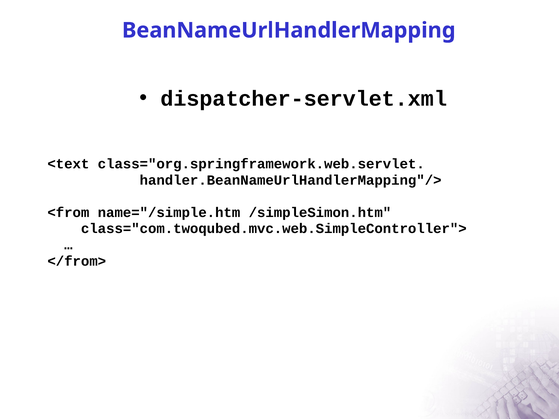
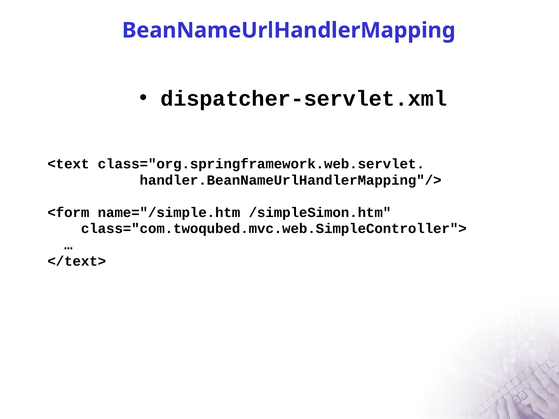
<from: <from -> <form (68, 213)
</from>: </from> -> </text> (77, 261)
